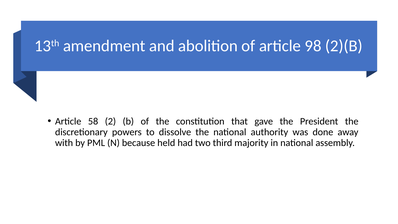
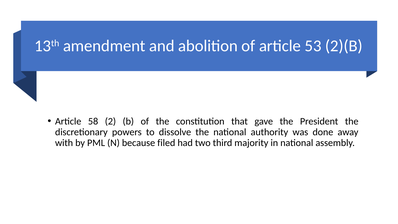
98: 98 -> 53 (313, 46)
held: held -> filed (166, 143)
